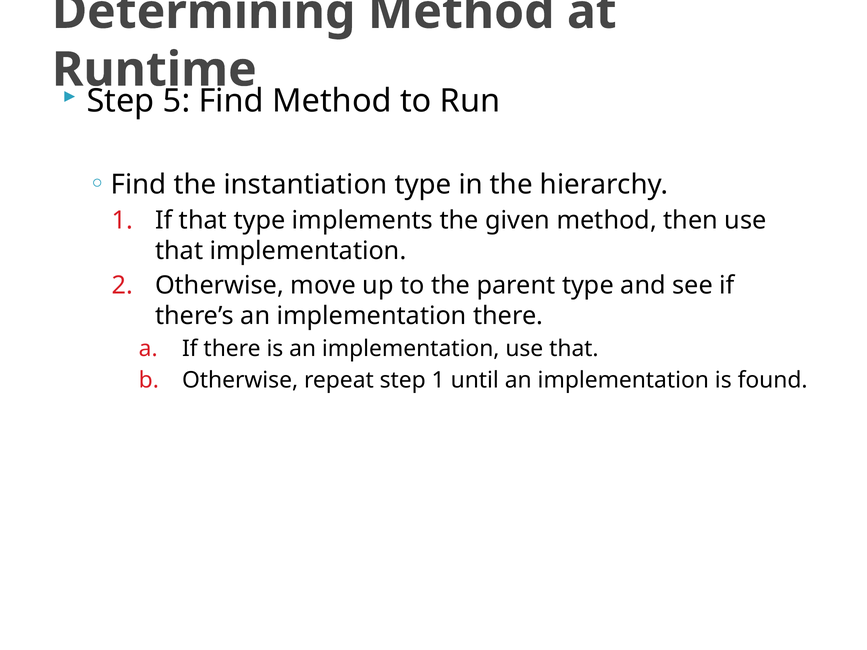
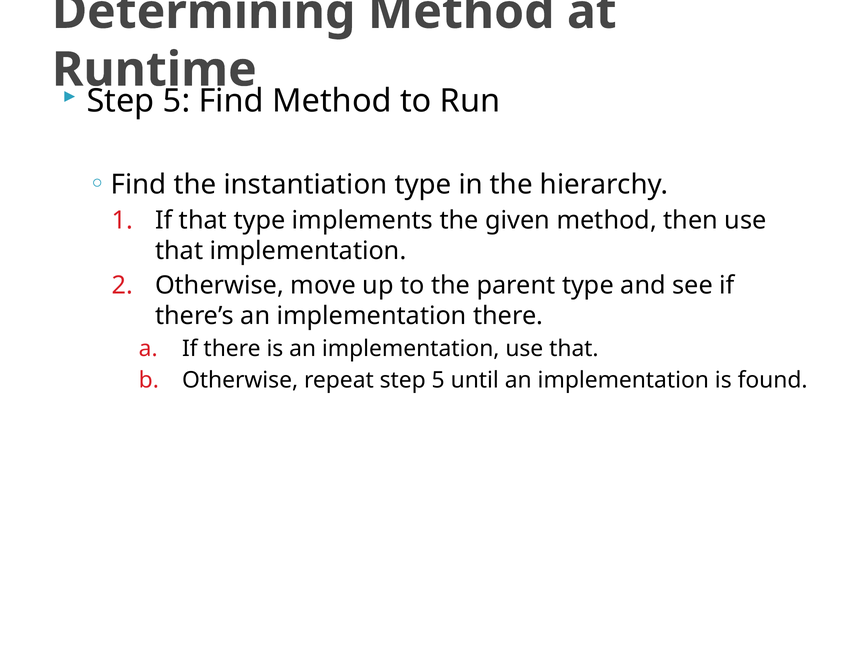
repeat step 1: 1 -> 5 (438, 380)
